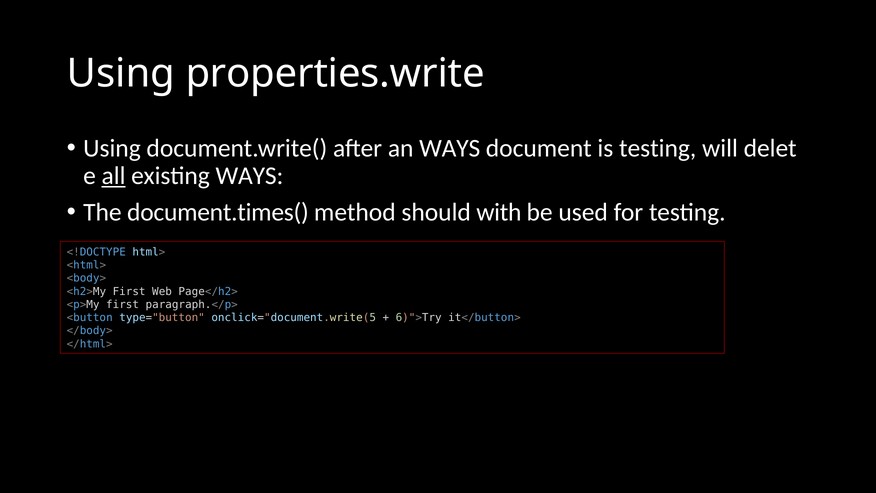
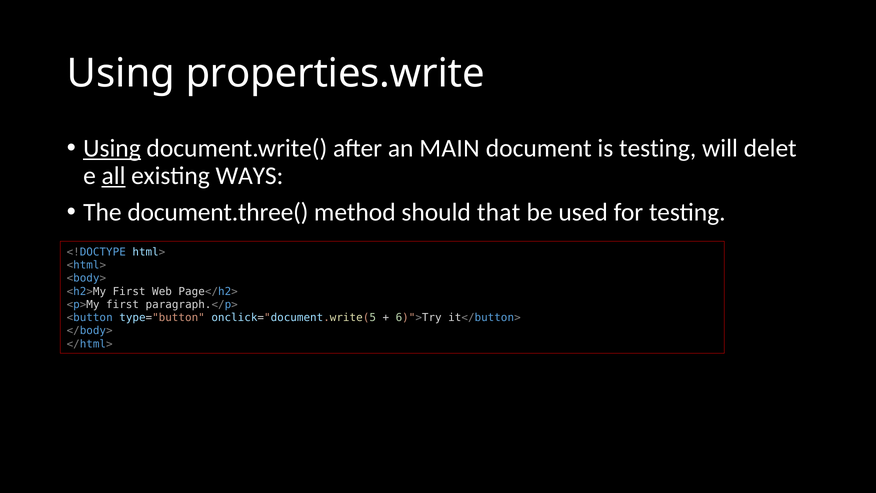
Using underline: none -> present (112, 148)
an WAYS: WAYS -> MAIN (449, 148)
document.times(: document.times( -> document.three( (218, 212)
with: with -> that (499, 212)
